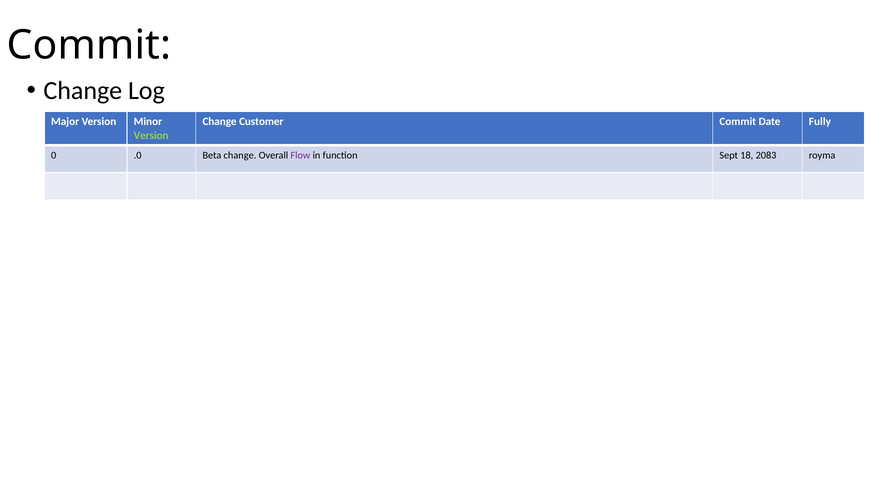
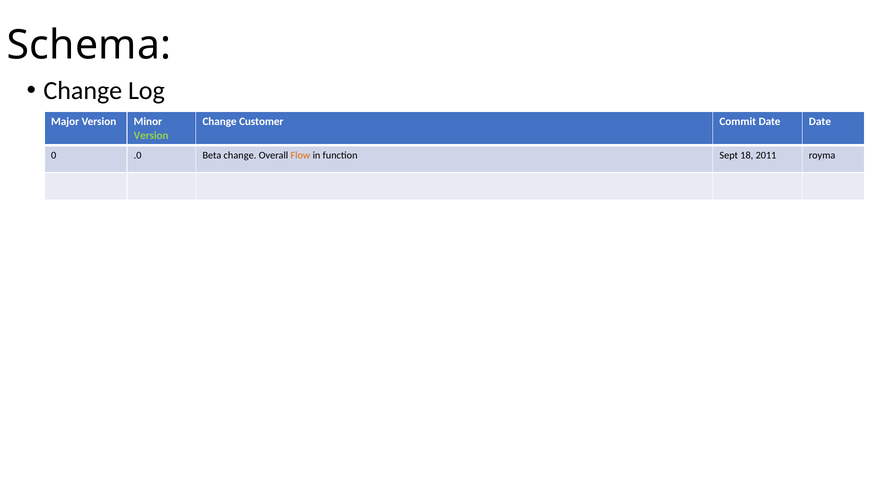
Commit: Commit -> Schema (89, 45)
Date Fully: Fully -> Date (820, 122)
Flow colour: purple -> orange (300, 155)
2083: 2083 -> 2011 (766, 155)
